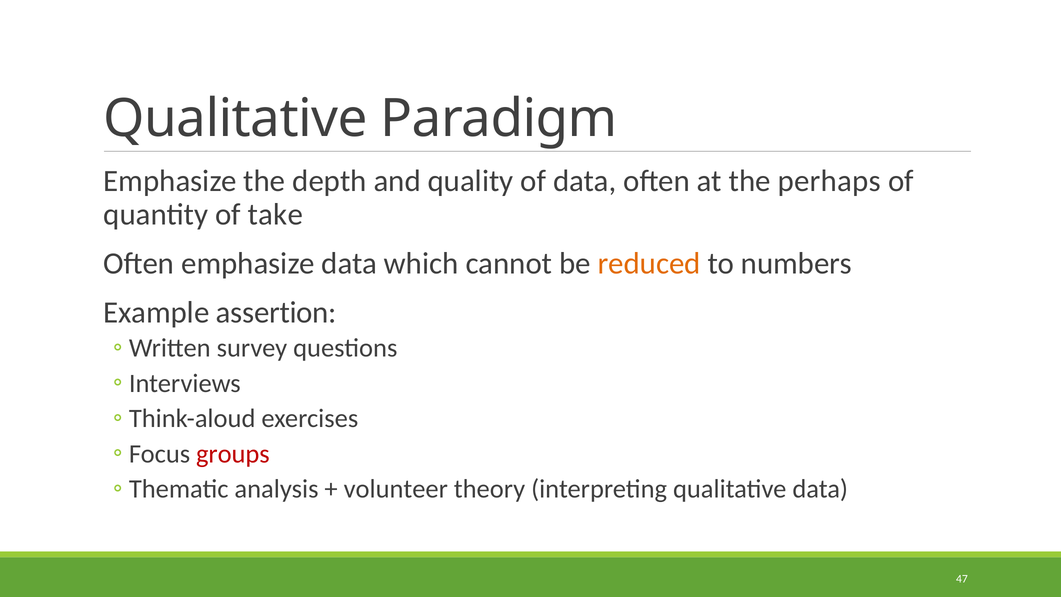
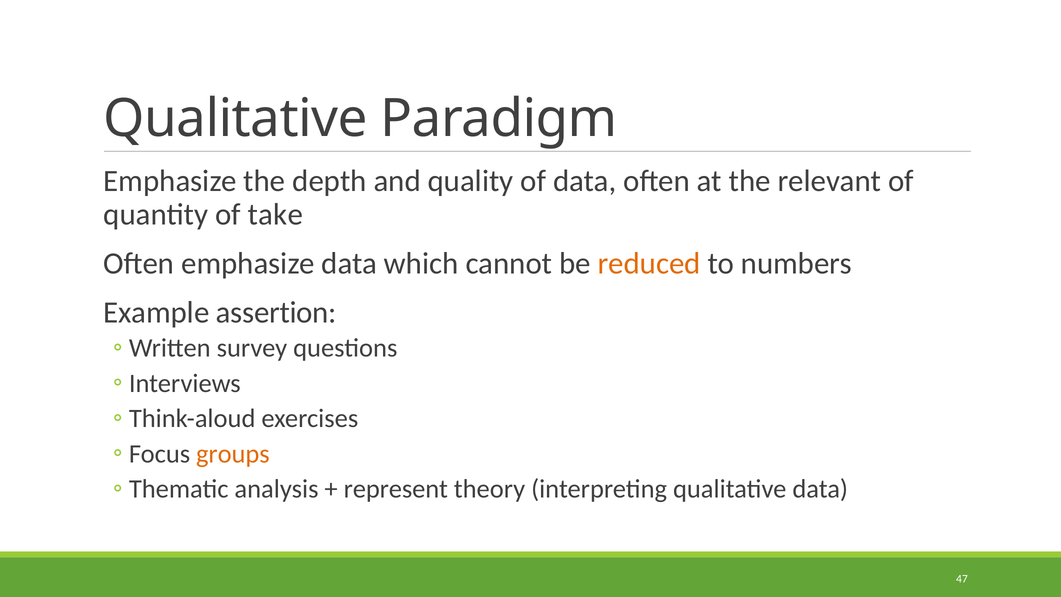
perhaps: perhaps -> relevant (829, 181)
groups colour: red -> orange (233, 454)
volunteer: volunteer -> represent (396, 489)
